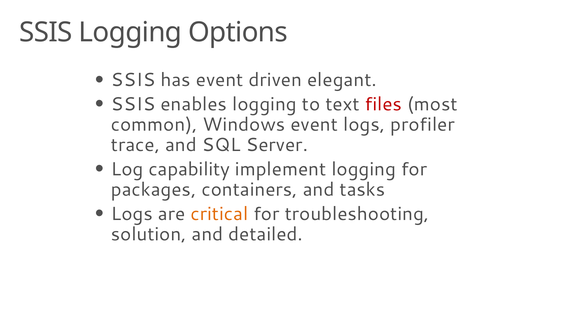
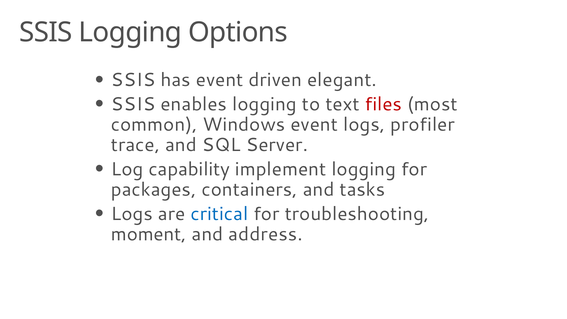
critical colour: orange -> blue (219, 214)
solution: solution -> moment (149, 234)
detailed: detailed -> address (265, 234)
